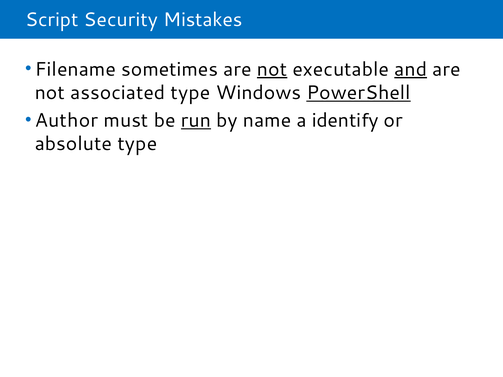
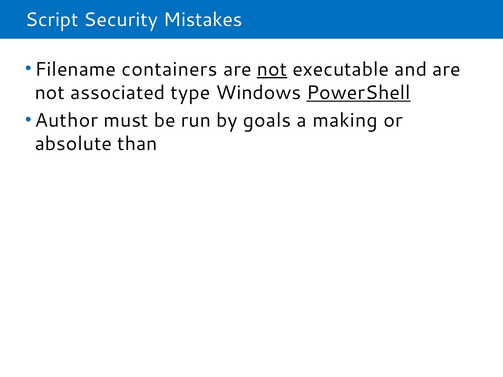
sometimes: sometimes -> containers (170, 69)
and underline: present -> none (411, 69)
run underline: present -> none (196, 120)
name: name -> goals (267, 120)
identify: identify -> making (345, 120)
absolute type: type -> than (137, 144)
